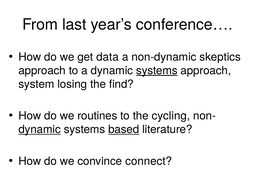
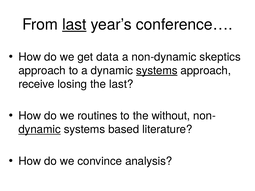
last underline: none -> present (74, 25)
system: system -> receive (36, 84)
the find: find -> last (121, 84)
cycling: cycling -> without (171, 116)
based underline: present -> none (124, 130)
connect: connect -> analysis (149, 161)
